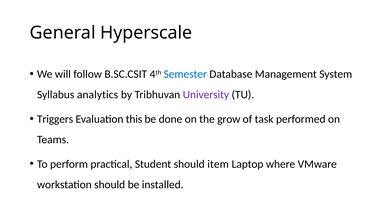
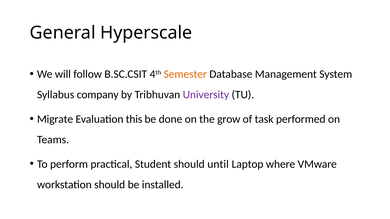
Semester colour: blue -> orange (185, 74)
analytics: analytics -> company (98, 95)
Triggers: Triggers -> Migrate (55, 119)
item: item -> until (218, 164)
